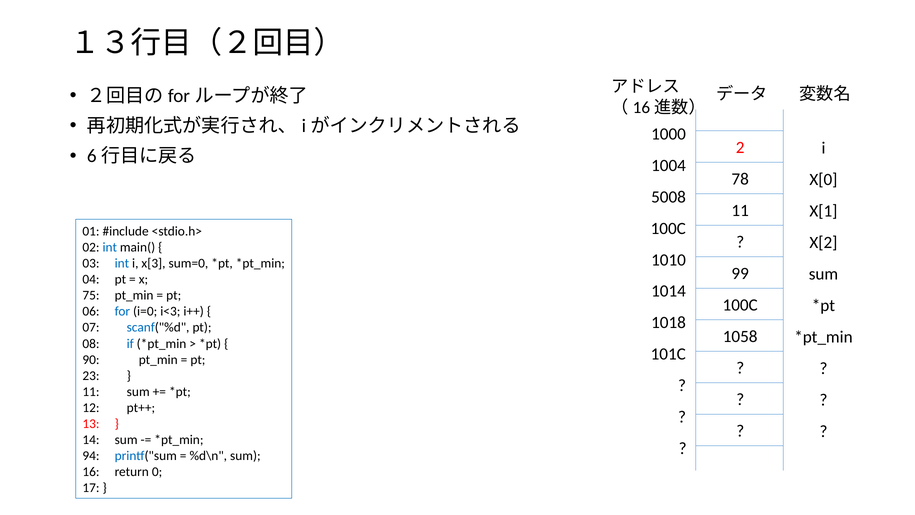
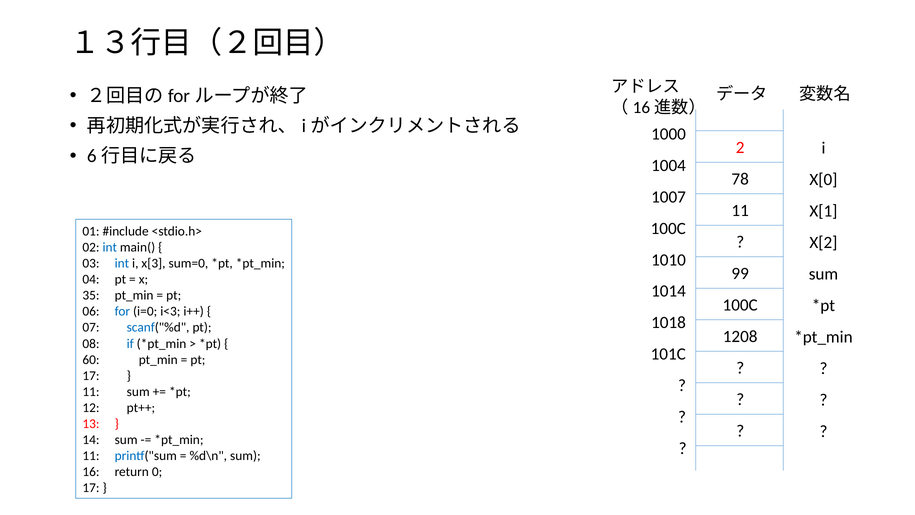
5008: 5008 -> 1007 (669, 197)
75: 75 -> 35 (91, 295)
1058: 1058 -> 1208 (740, 336)
90: 90 -> 60 (91, 359)
23: 23 -> 17 (91, 375)
94: 94 -> 11 (91, 456)
